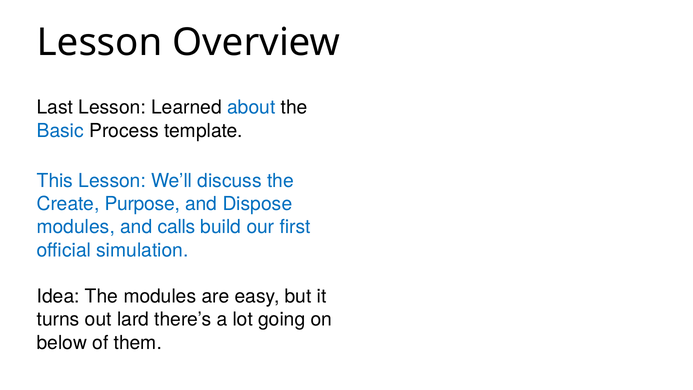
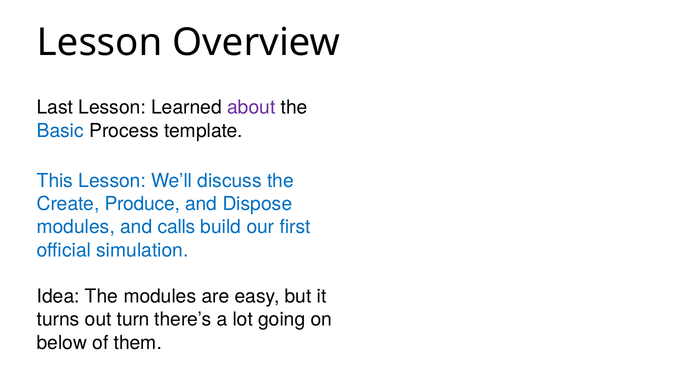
about colour: blue -> purple (251, 108)
Purpose: Purpose -> Produce (142, 204)
lard: lard -> turn (133, 319)
